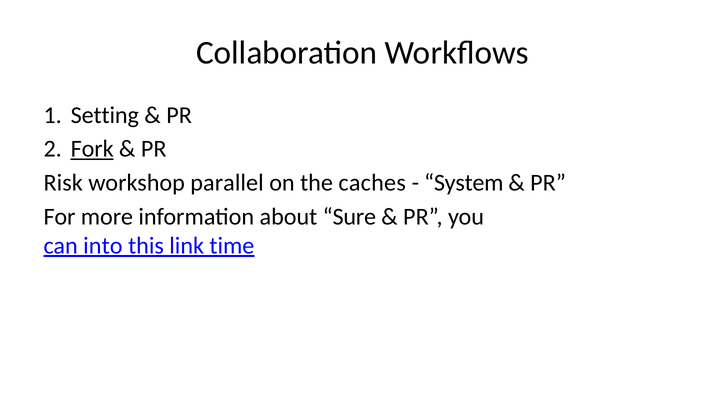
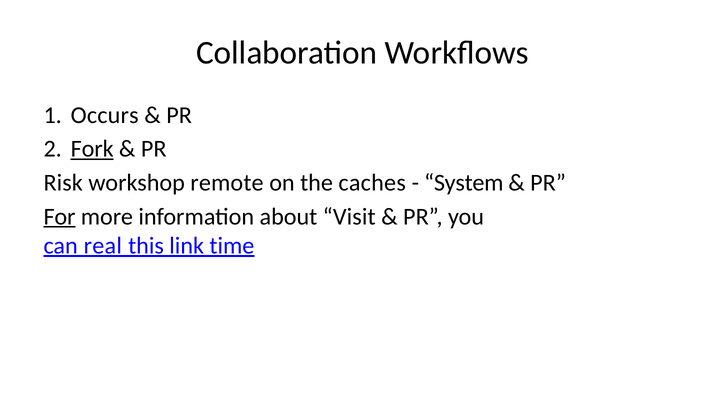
Setting: Setting -> Occurs (105, 115)
parallel: parallel -> remote (227, 183)
For underline: none -> present (59, 216)
Sure: Sure -> Visit (349, 216)
into: into -> real (103, 245)
